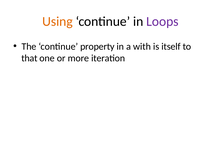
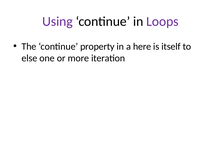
Using colour: orange -> purple (58, 21)
with: with -> here (142, 46)
that: that -> else (29, 58)
